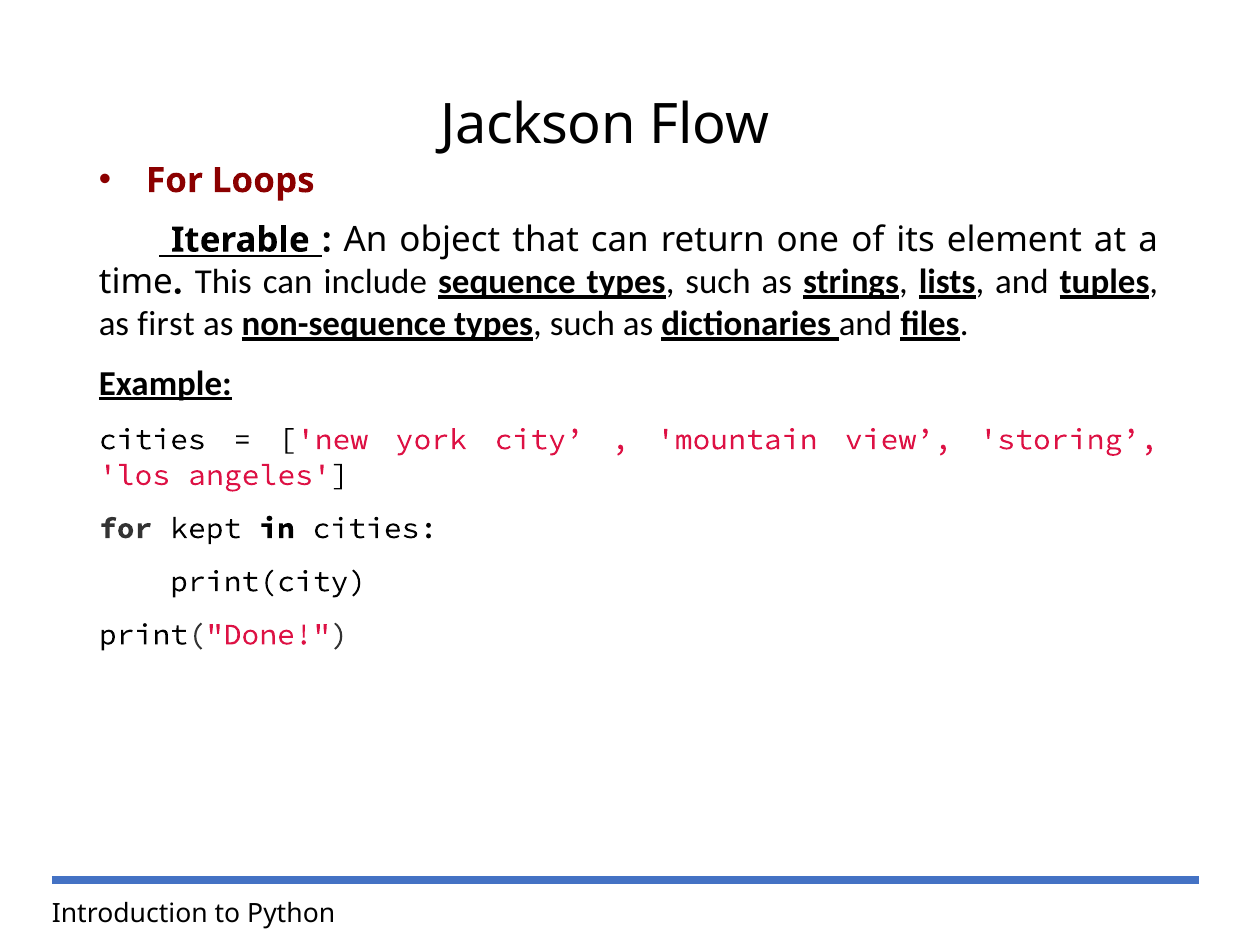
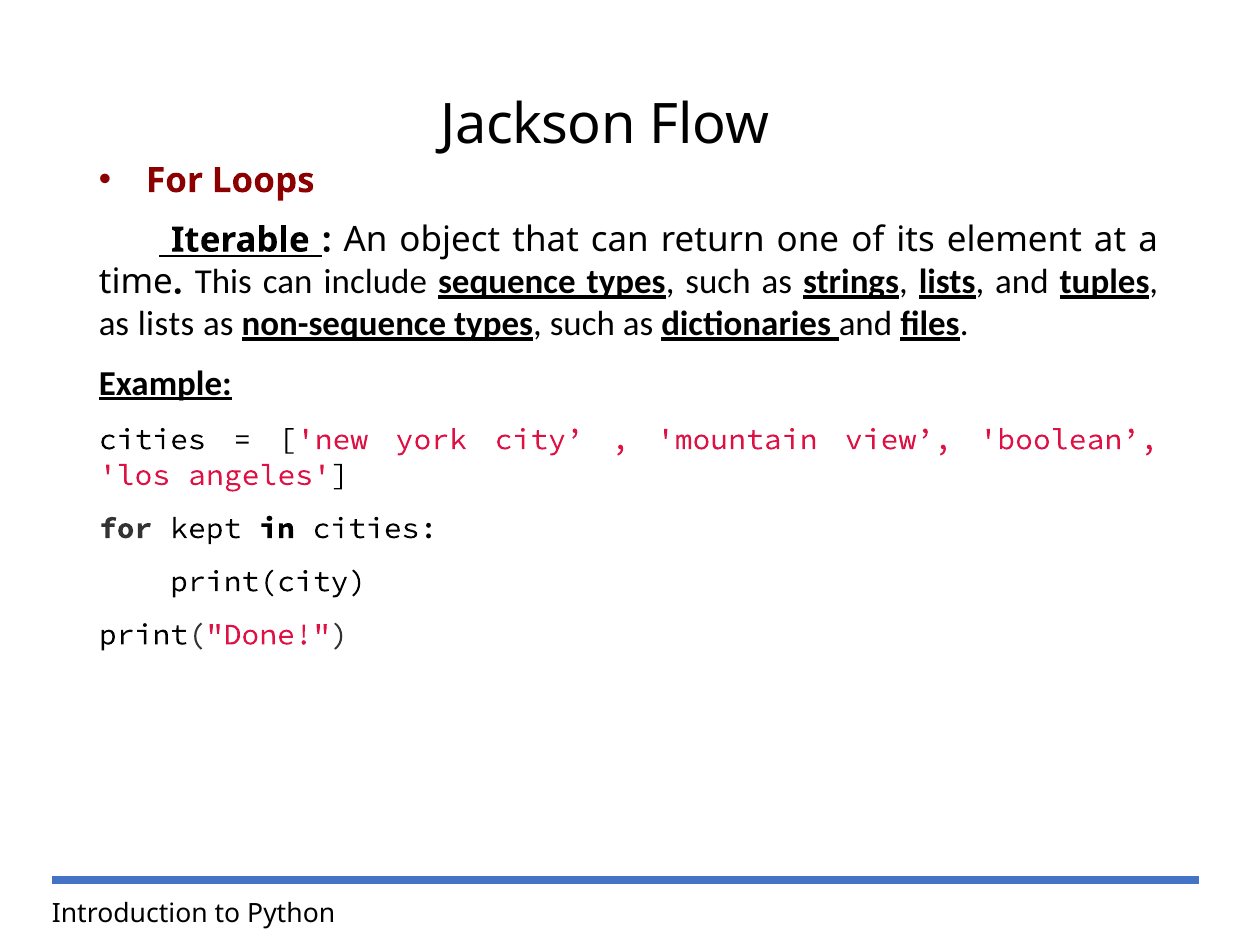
as first: first -> lists (166, 324)
storing: storing -> boolean (1069, 439)
